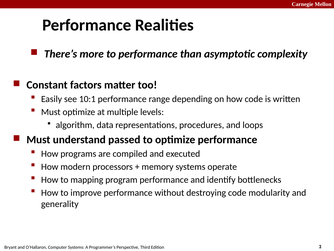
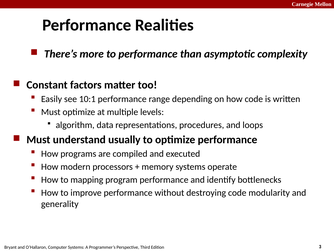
passed: passed -> usually (124, 139)
